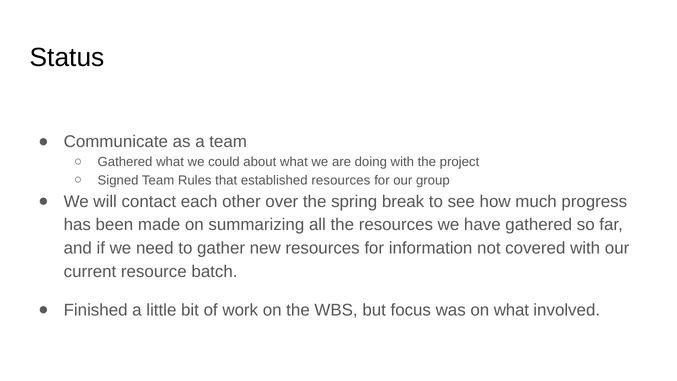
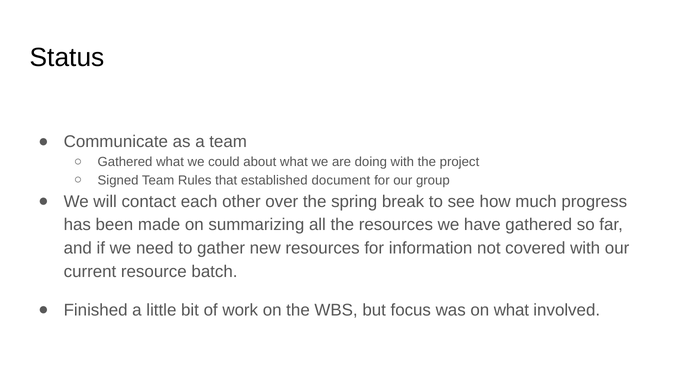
established resources: resources -> document (341, 180)
